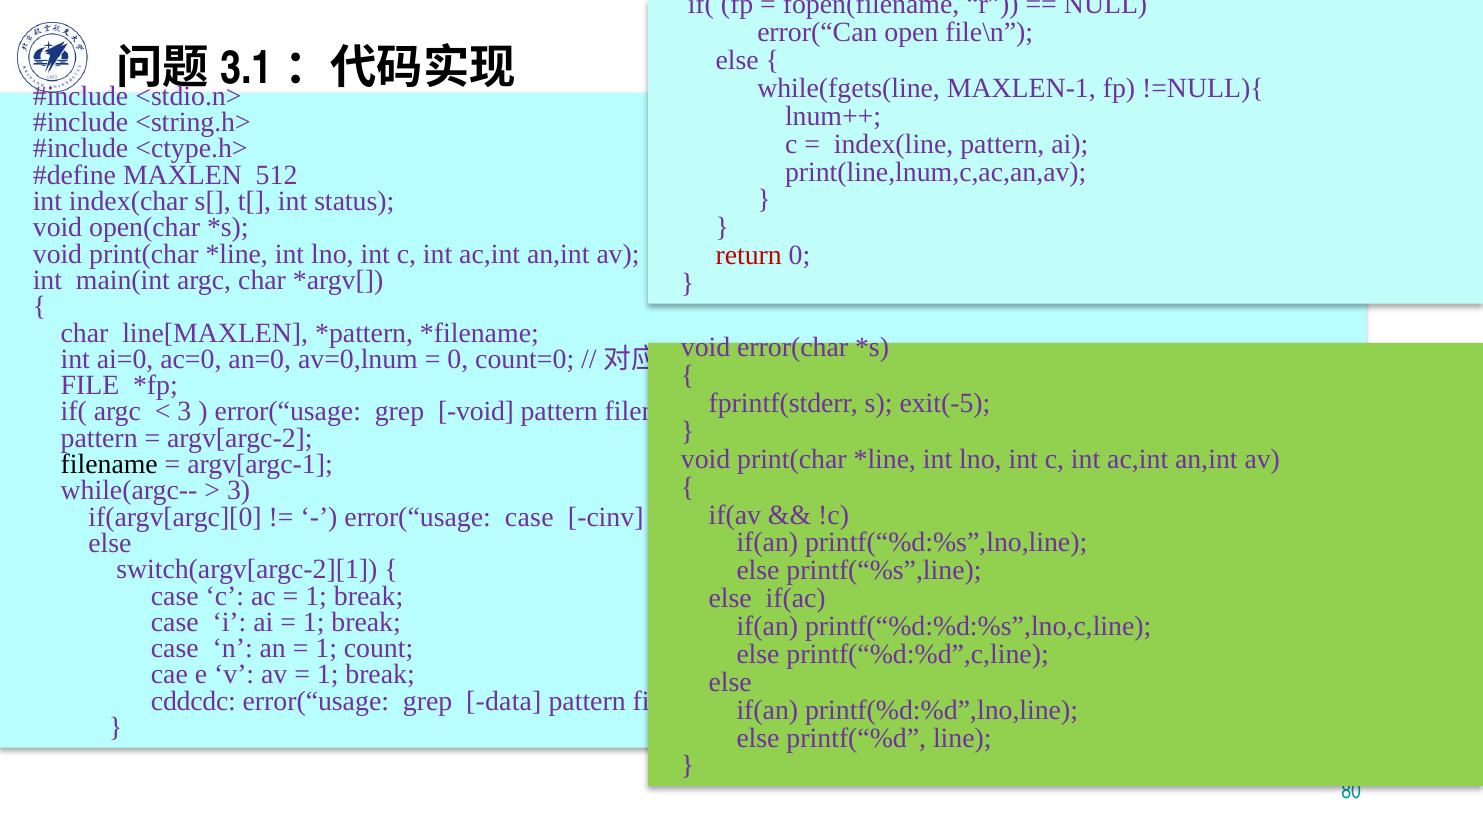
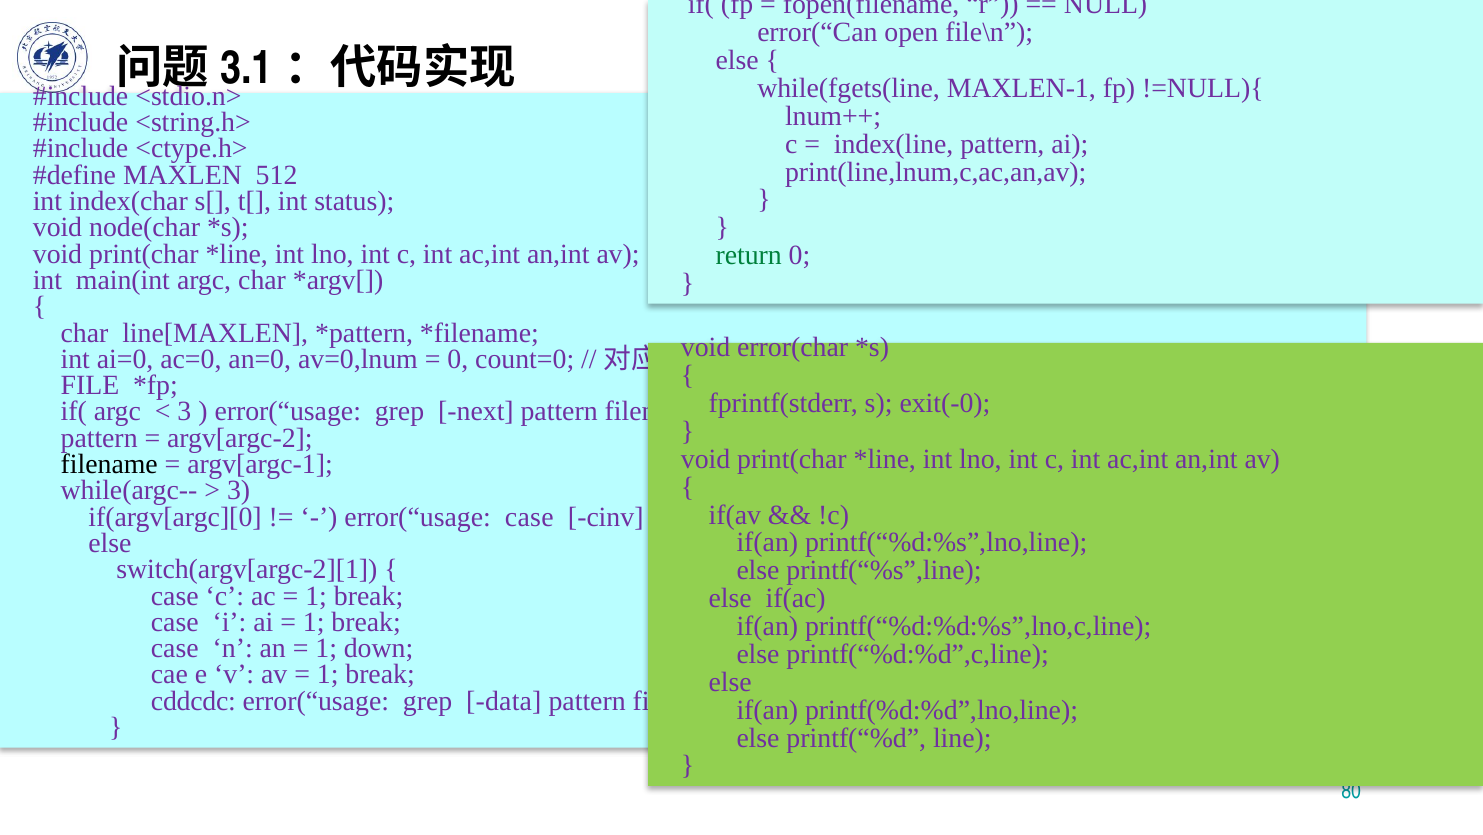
open(char: open(char -> node(char (145, 227)
return colour: red -> green (749, 255)
exit(-5: exit(-5 -> exit(-0 (945, 403)
grep void: void -> next (476, 411)
count: count -> down (379, 648)
